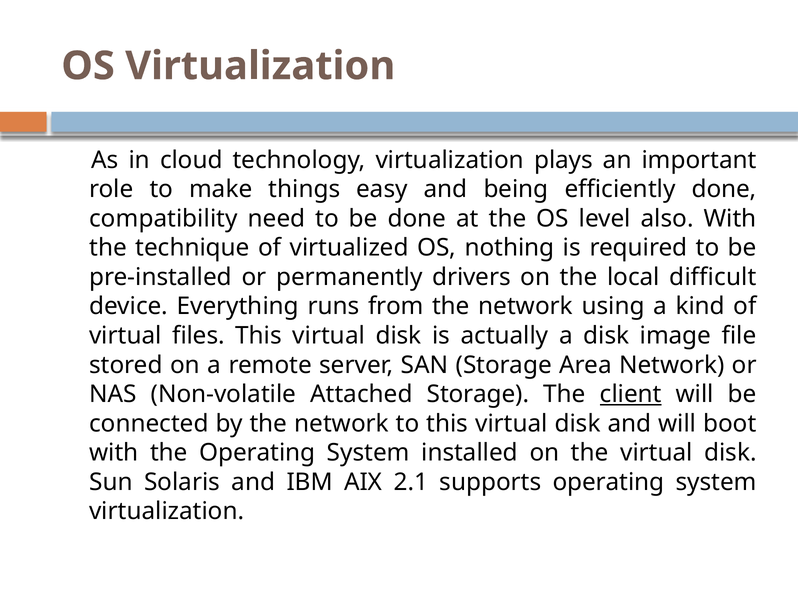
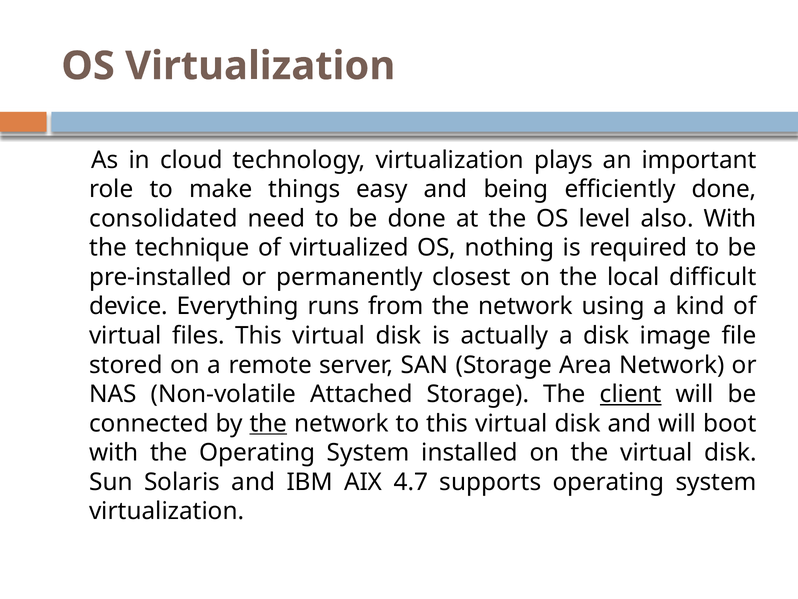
compatibility: compatibility -> consolidated (163, 218)
drivers: drivers -> closest (471, 277)
the underline: none -> present (268, 423)
2.1: 2.1 -> 4.7 (411, 482)
